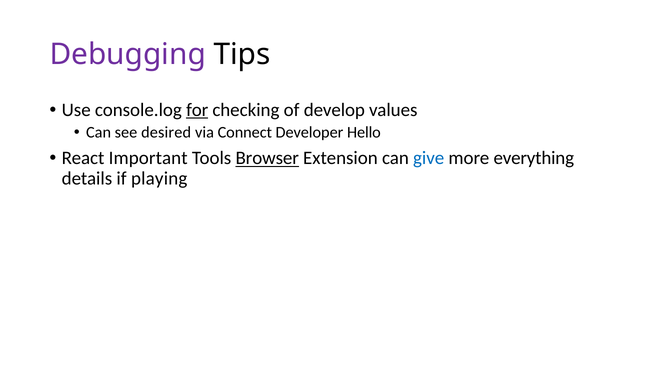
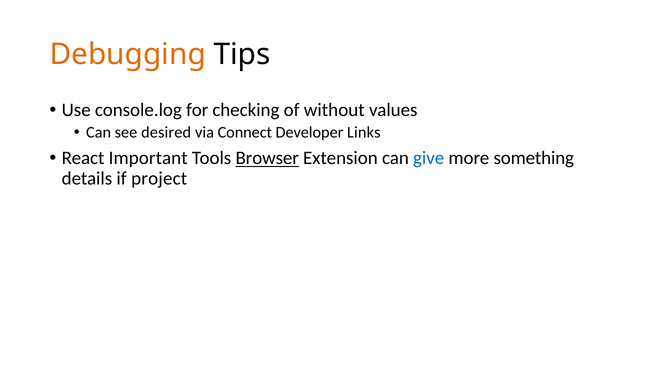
Debugging colour: purple -> orange (128, 55)
for underline: present -> none (197, 110)
develop: develop -> without (334, 110)
Hello: Hello -> Links (364, 132)
everything: everything -> something (534, 158)
playing: playing -> project (159, 179)
